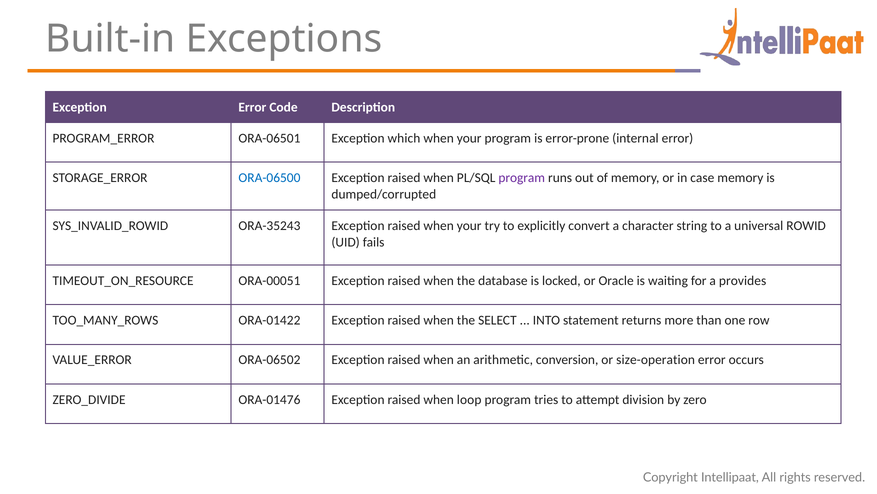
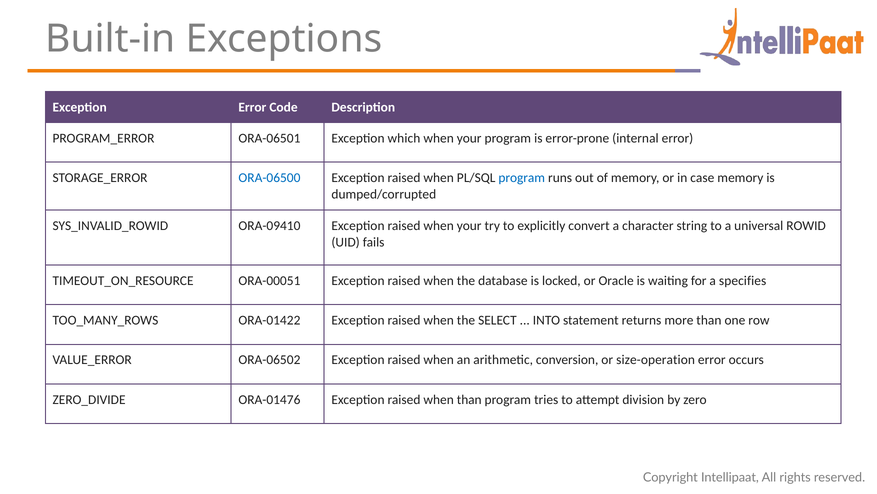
program colour: purple -> blue (522, 178)
ORA-35243: ORA-35243 -> ORA-09410 (269, 225)
provides: provides -> specifies (743, 280)
when loop: loop -> than (469, 399)
